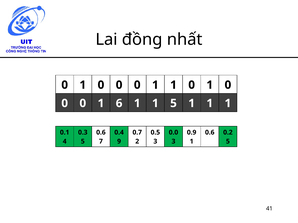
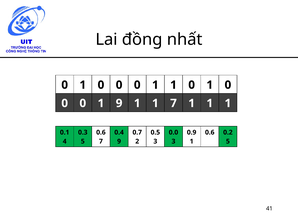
1 6: 6 -> 9 (119, 103)
1 5: 5 -> 7 (173, 103)
